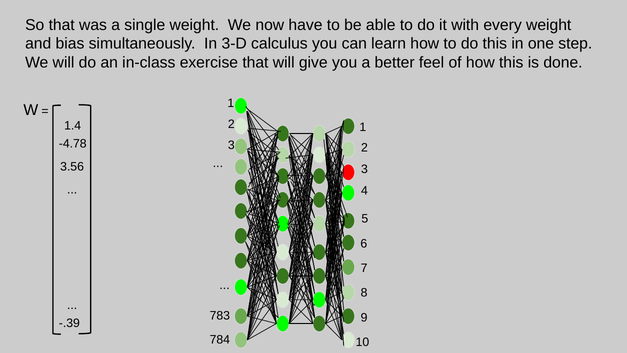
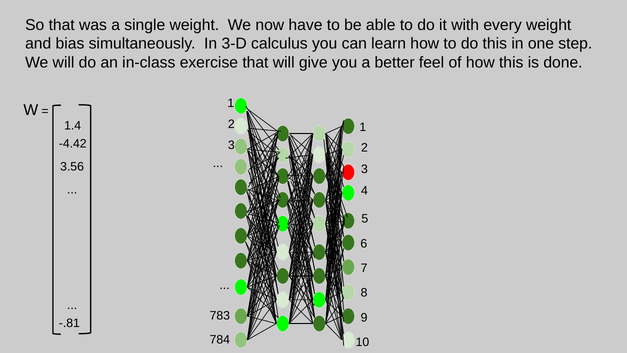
-4.78: -4.78 -> -4.42 (73, 144)
-.39: -.39 -> -.81 (69, 323)
